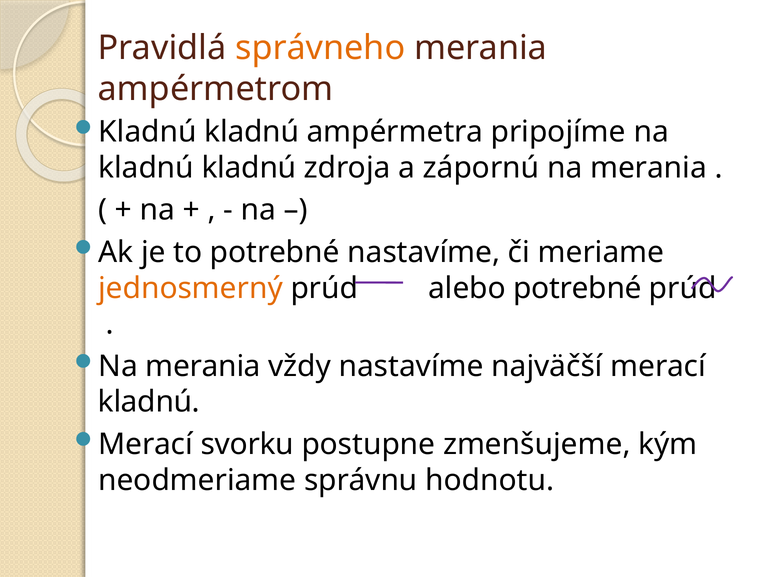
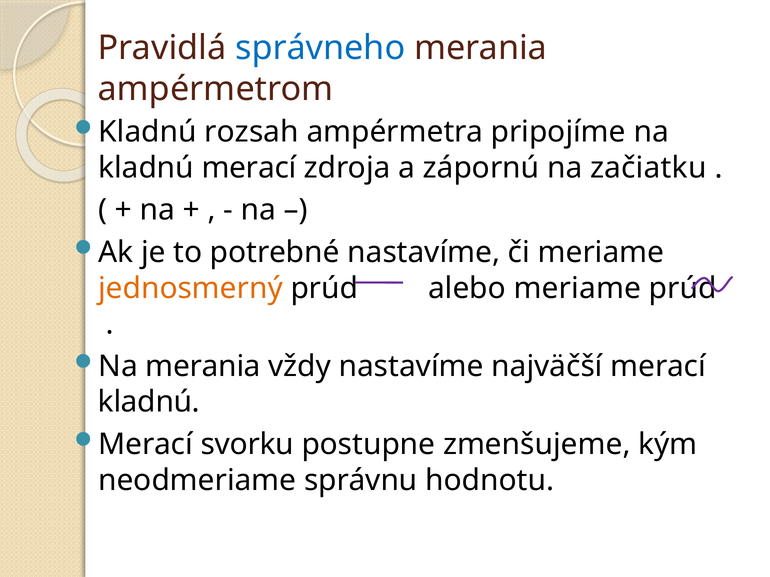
správneho colour: orange -> blue (320, 48)
kladnú: kladnú -> rozsah (252, 132)
kladnú: kladnú -> merací (249, 168)
zápornú na merania: merania -> začiatku (648, 168)
alebo potrebné: potrebné -> meriame (577, 288)
